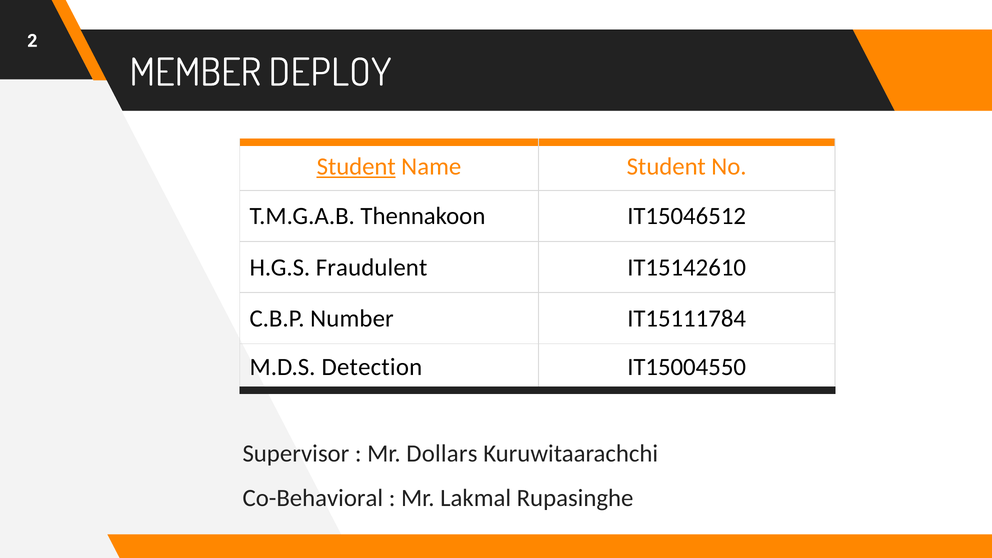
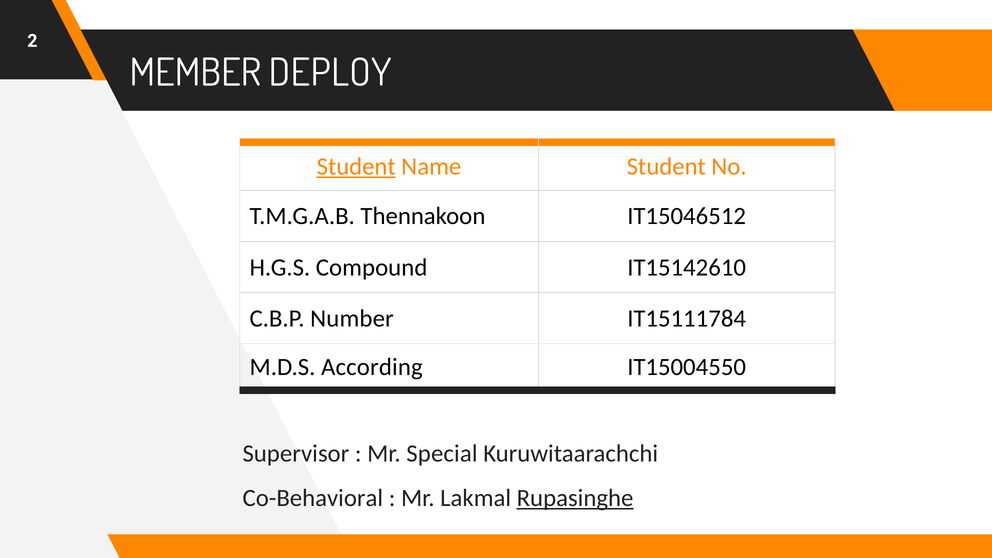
Fraudulent: Fraudulent -> Compound (372, 267)
Detection: Detection -> According (372, 367)
Dollars: Dollars -> Special (442, 454)
Rupasinghe underline: none -> present (575, 498)
